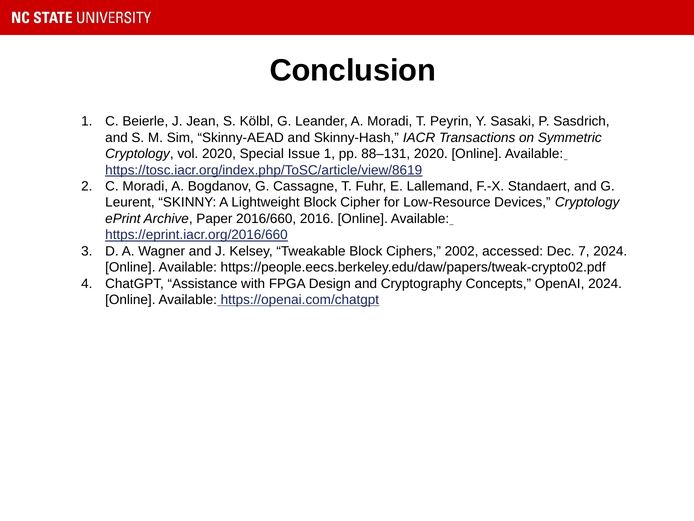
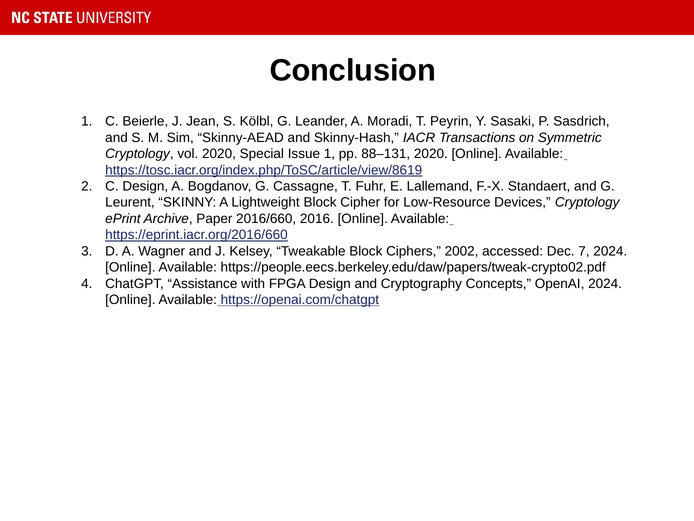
C Moradi: Moradi -> Design (145, 186)
